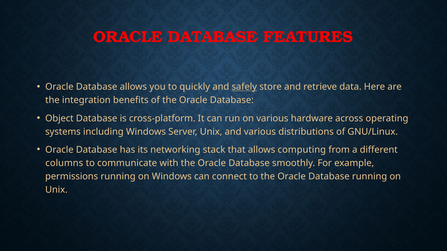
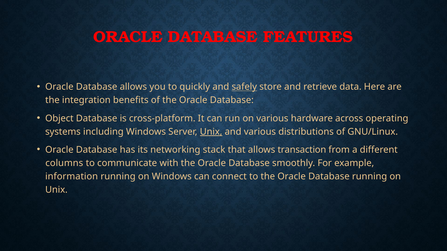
Unix underline: none -> present (211, 132)
computing: computing -> transaction (302, 150)
permissions: permissions -> information (72, 177)
